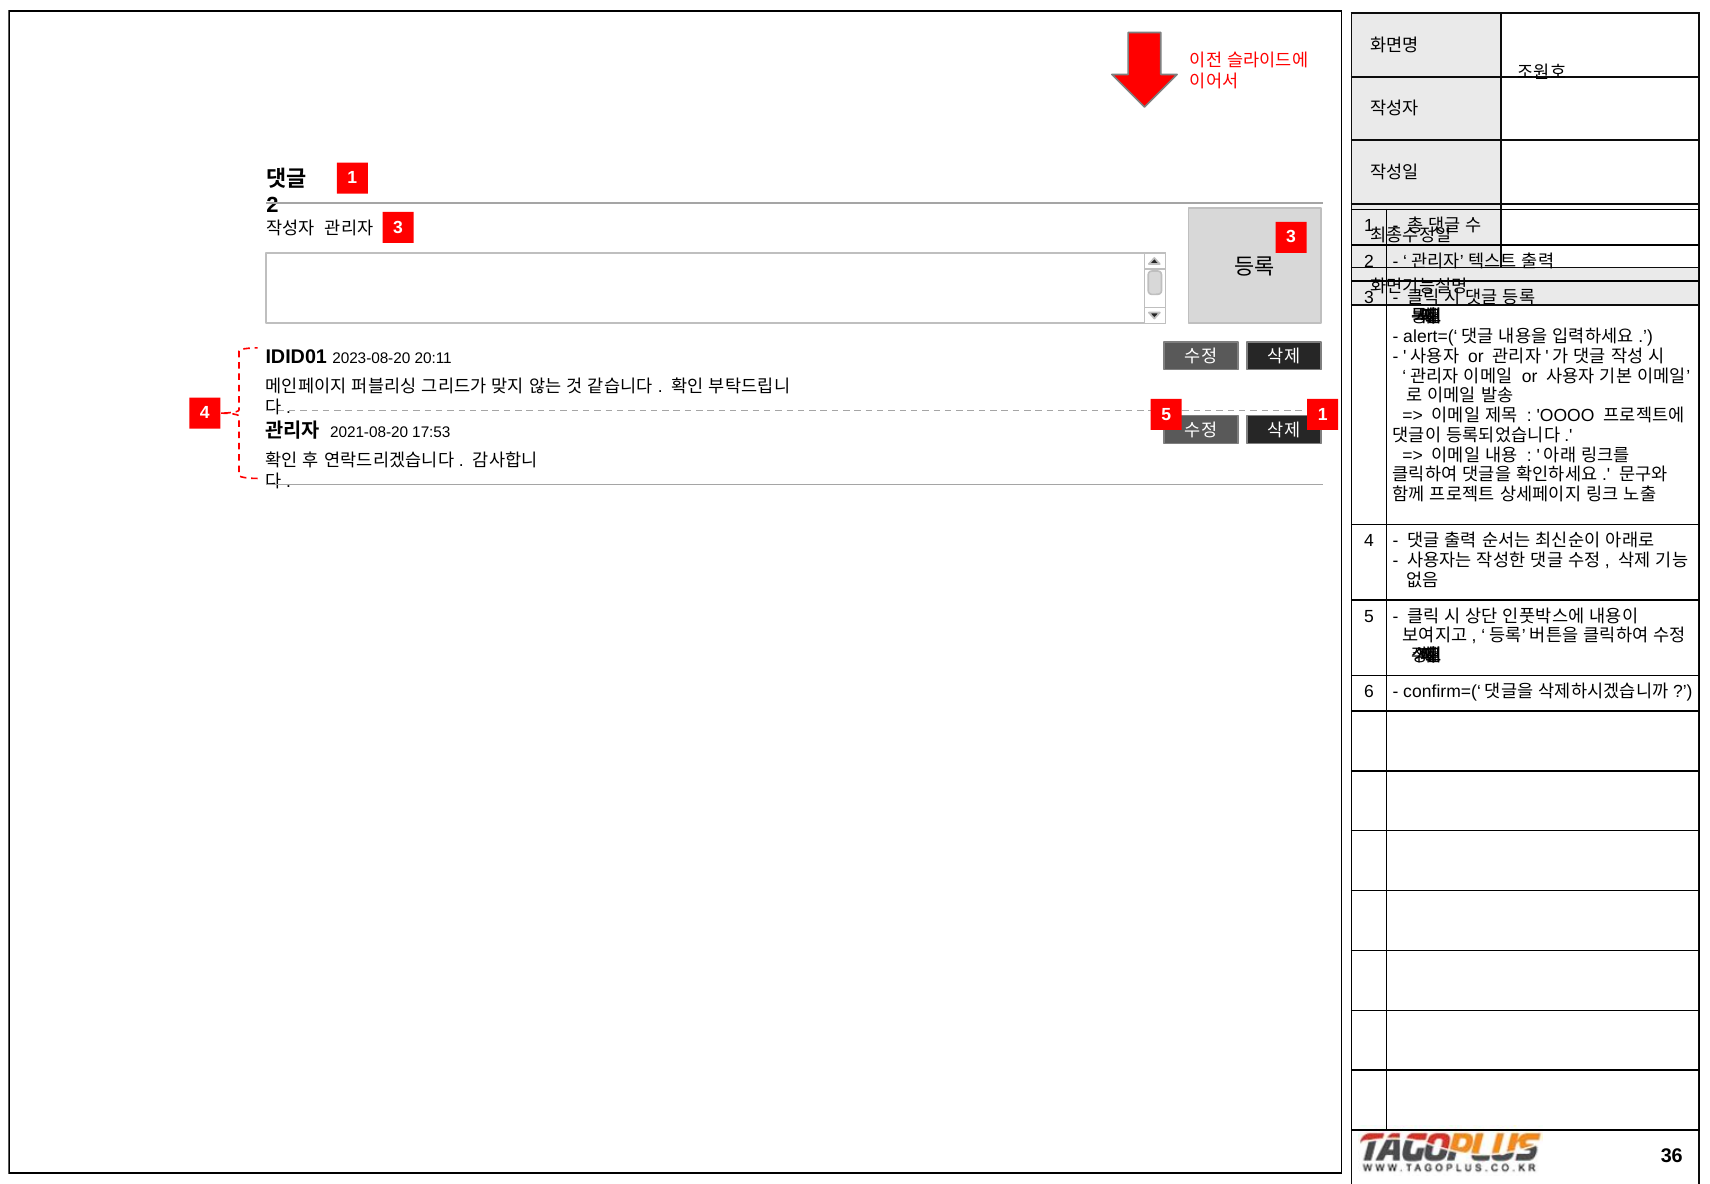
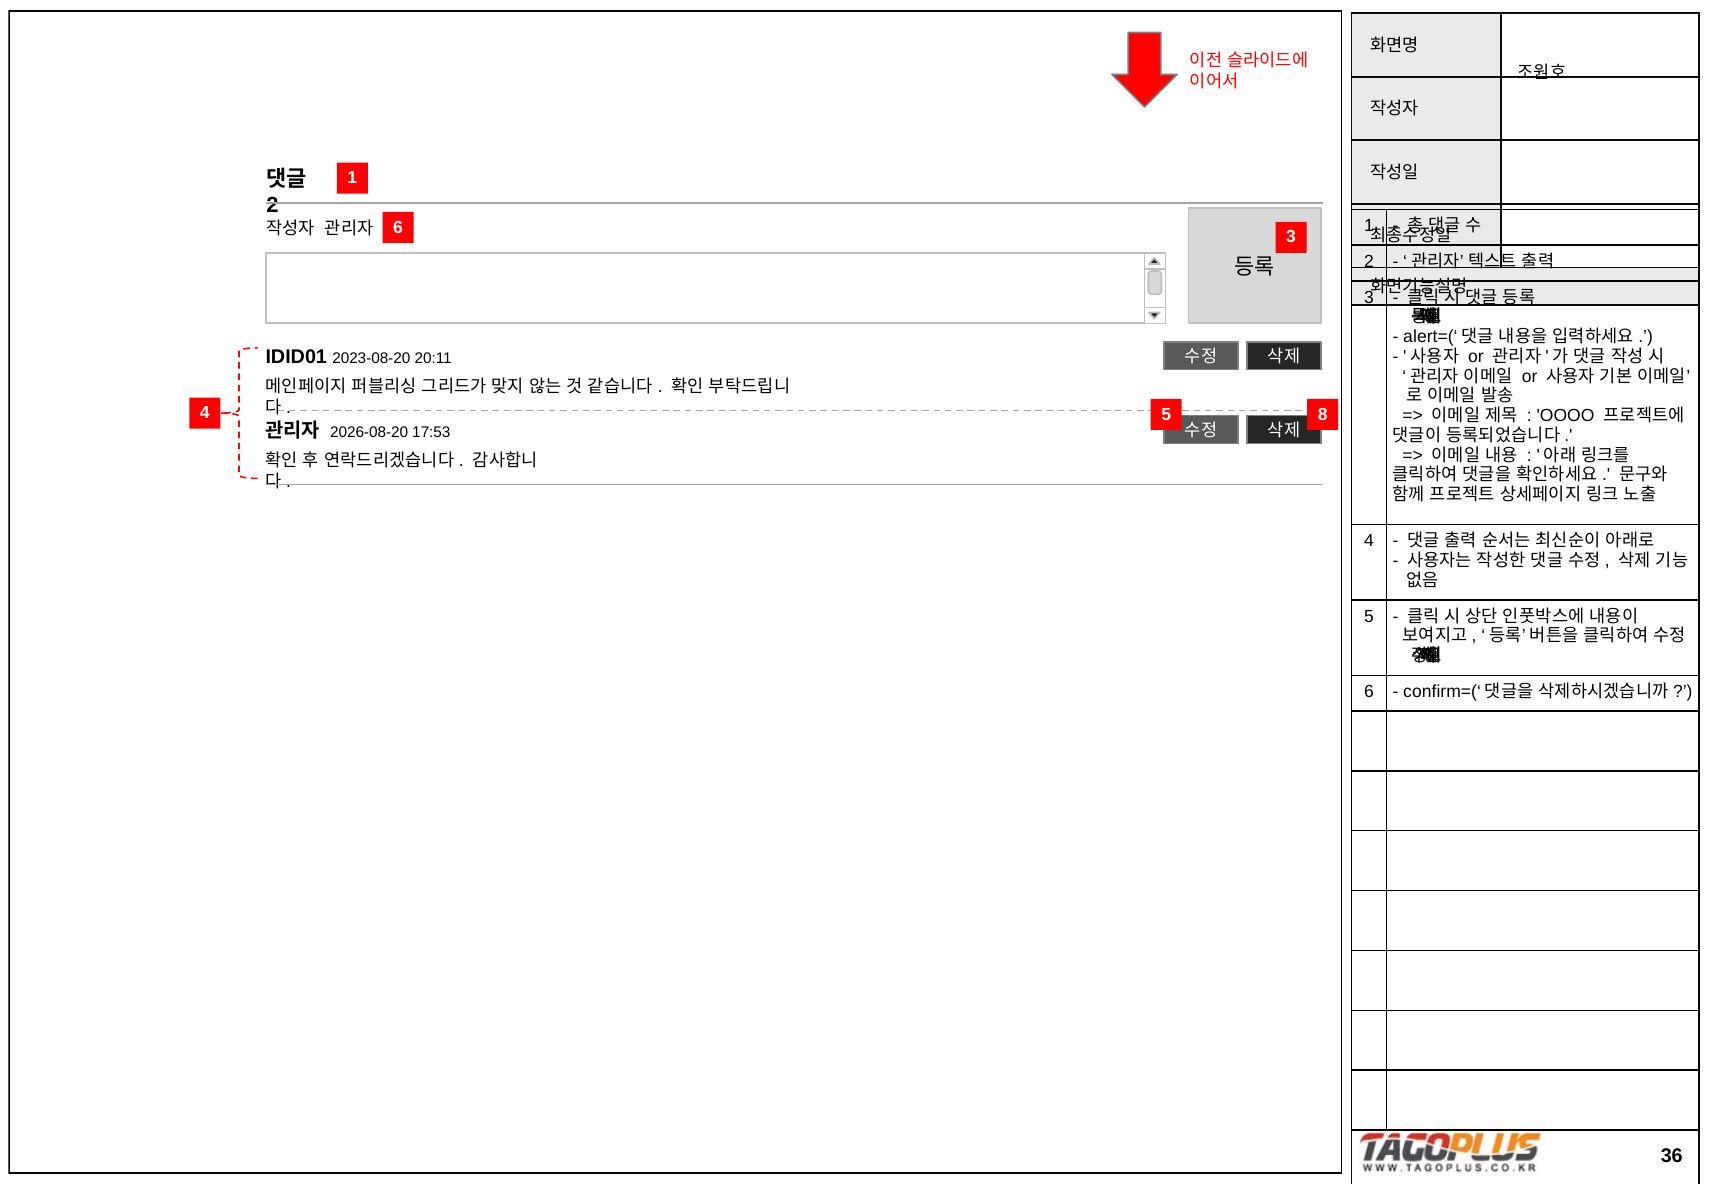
3: 3 -> 6 (398, 227)
5 1: 1 -> 8 (1323, 414)
2021-08-20: 2021-08-20 -> 2026-08-20 (369, 432)
